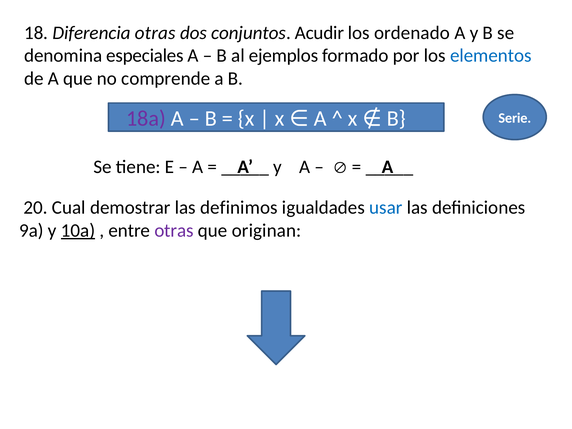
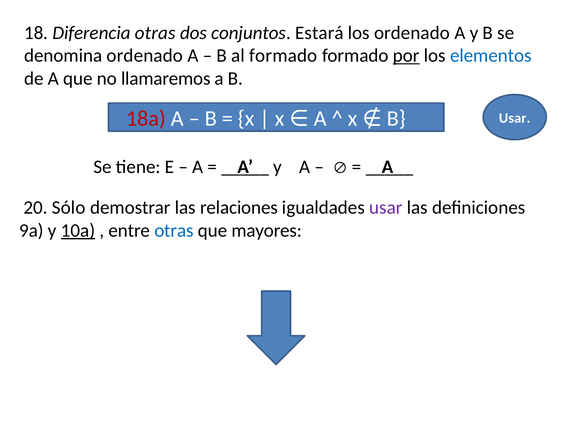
Acudir: Acudir -> Estará (319, 33)
denomina especiales: especiales -> ordenado (145, 56)
al ejemplos: ejemplos -> formado (283, 56)
por underline: none -> present (406, 56)
comprende: comprende -> llamaremos (166, 79)
18a colour: purple -> red (146, 119)
Serie: Serie -> Usar (515, 118)
Cual: Cual -> Sólo (69, 208)
definimos: definimos -> relaciones (239, 208)
usar colour: blue -> purple (386, 208)
otras colour: purple -> blue (174, 230)
originan: originan -> mayores (267, 230)
